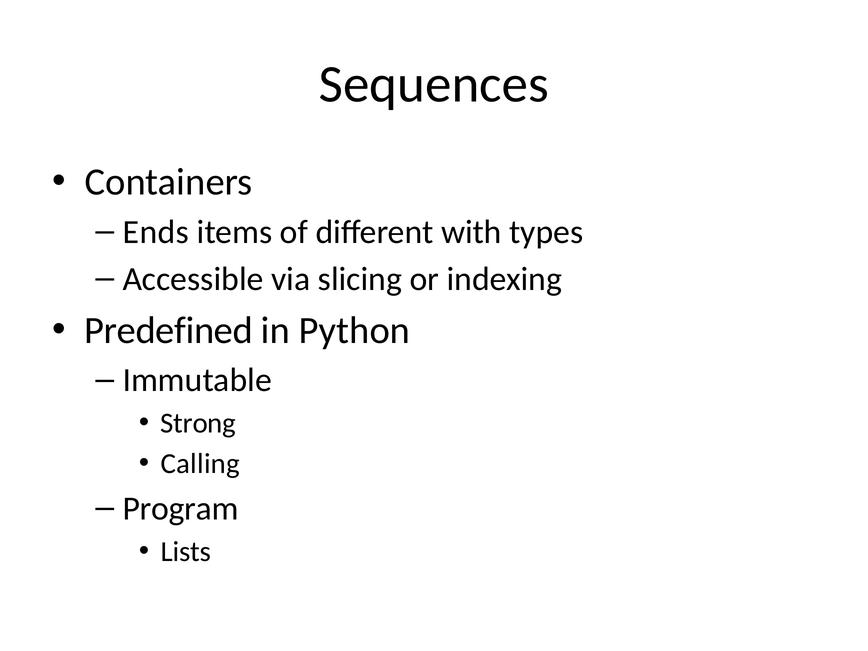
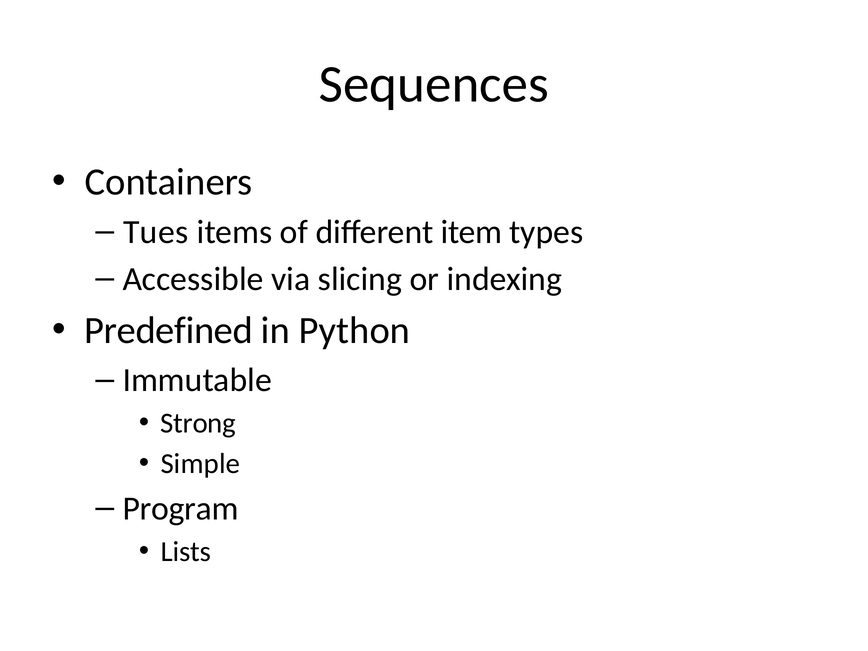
Ends: Ends -> Tues (156, 232)
with: with -> item (472, 232)
Calling: Calling -> Simple (200, 464)
